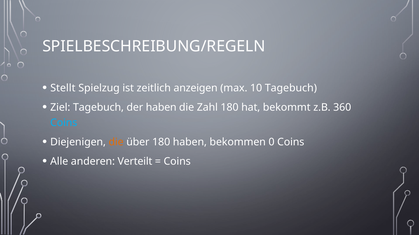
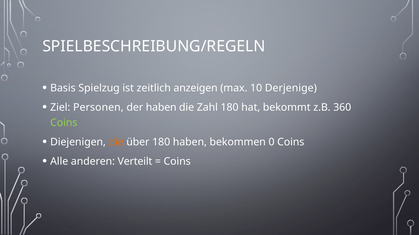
Stellt: Stellt -> Basis (63, 88)
10 Tagebuch: Tagebuch -> Derjenige (291, 88)
Ziel Tagebuch: Tagebuch -> Personen (98, 108)
Coins colour: light blue -> light green (64, 123)
